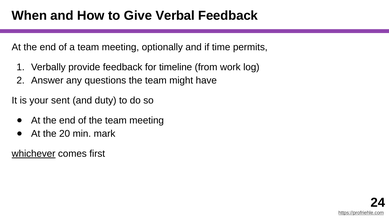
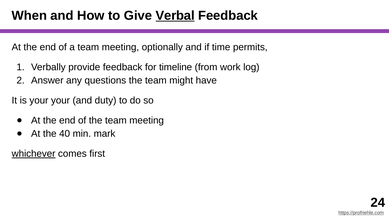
Verbal underline: none -> present (175, 15)
your sent: sent -> your (60, 100)
20: 20 -> 40 (65, 134)
